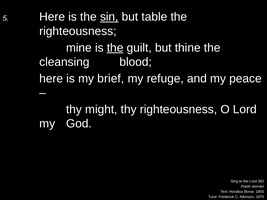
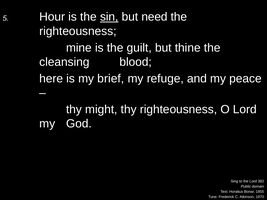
5 Here: Here -> Hour (52, 17)
table: table -> need (154, 17)
the underline: present -> none (115, 48)
